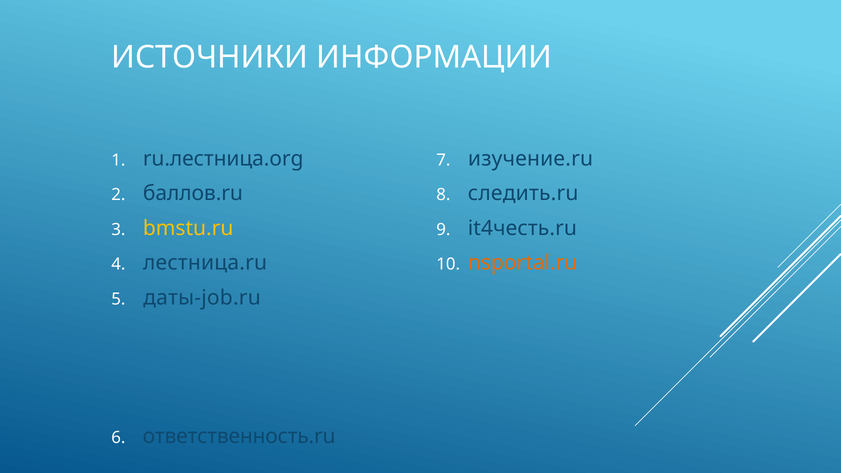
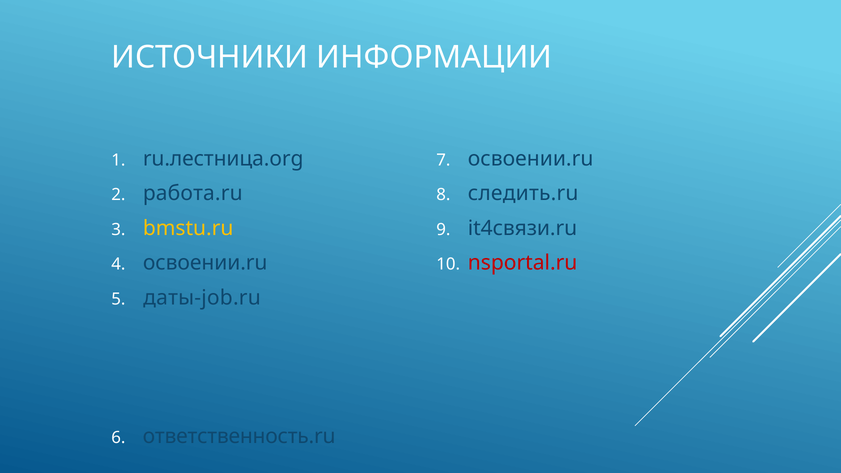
изучение.ru: изучение.ru -> освоении.ru (531, 159)
баллов.ru: баллов.ru -> работа.ru (193, 194)
it4честь.ru: it4честь.ru -> it4связи.ru (522, 228)
лестница.ru: лестница.ru -> освоении.ru (205, 263)
nsportal.ru colour: orange -> red (523, 263)
